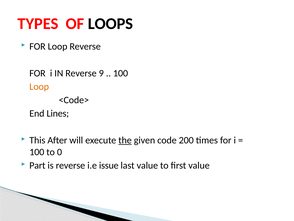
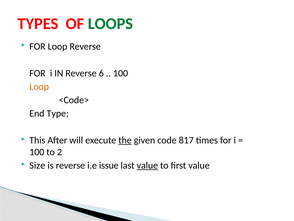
LOOPS colour: black -> green (110, 24)
9: 9 -> 6 (101, 73)
Lines: Lines -> Type (58, 113)
200: 200 -> 817 (186, 140)
0: 0 -> 2 (60, 152)
Part: Part -> Size (37, 165)
value underline: none -> present (147, 165)
